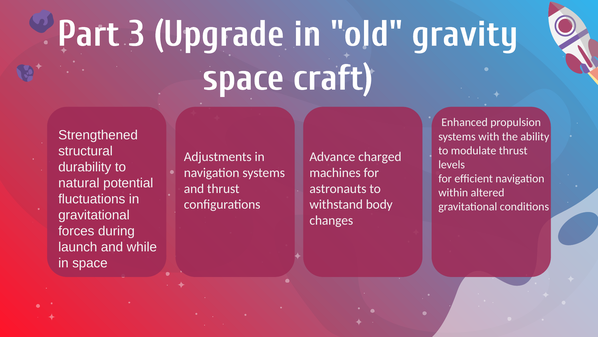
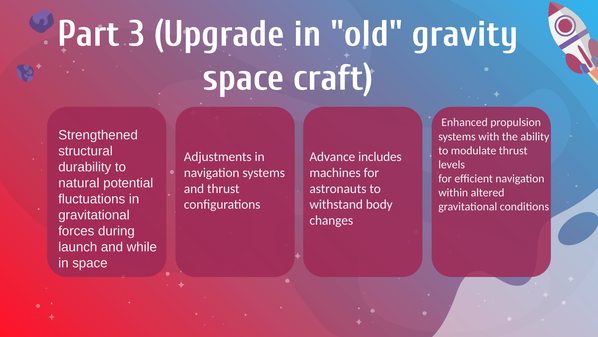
charged: charged -> includes (380, 156)
